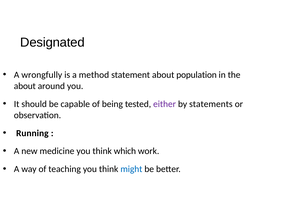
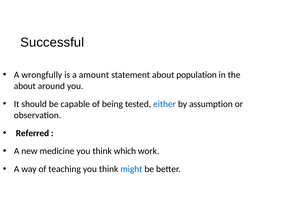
Designated: Designated -> Successful (52, 42)
method: method -> amount (94, 75)
either colour: purple -> blue (165, 104)
statements: statements -> assumption (211, 104)
Running: Running -> Referred (32, 133)
